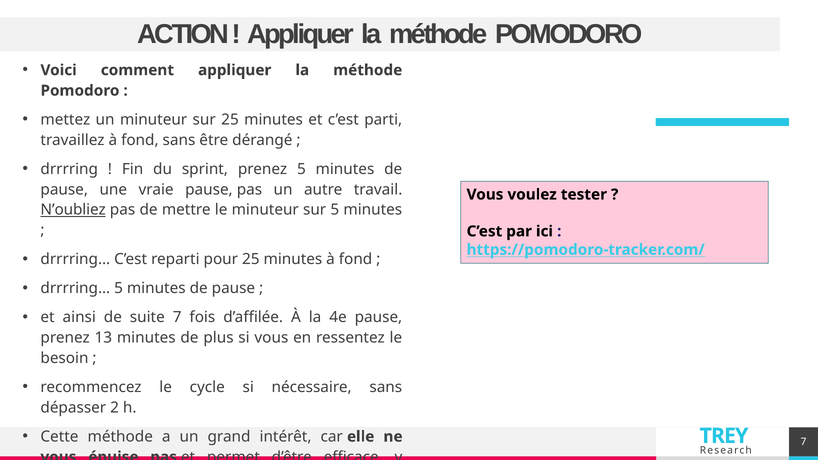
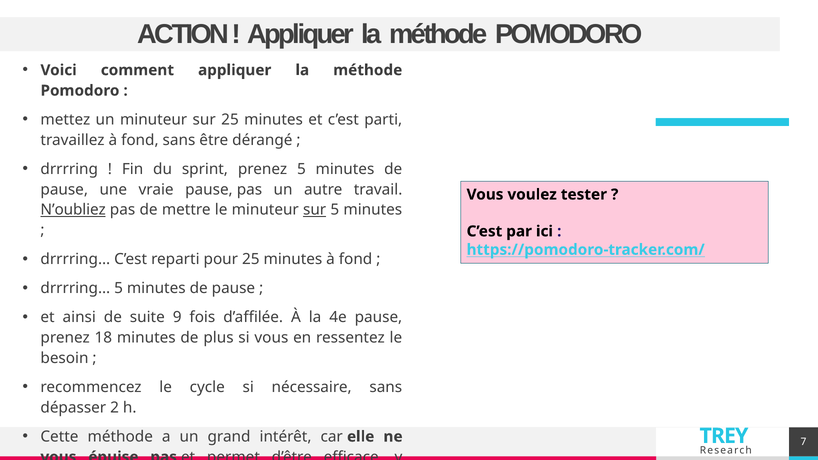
sur underline: none -> present (315, 210)
suite 7: 7 -> 9 (177, 317)
13: 13 -> 18 (103, 338)
